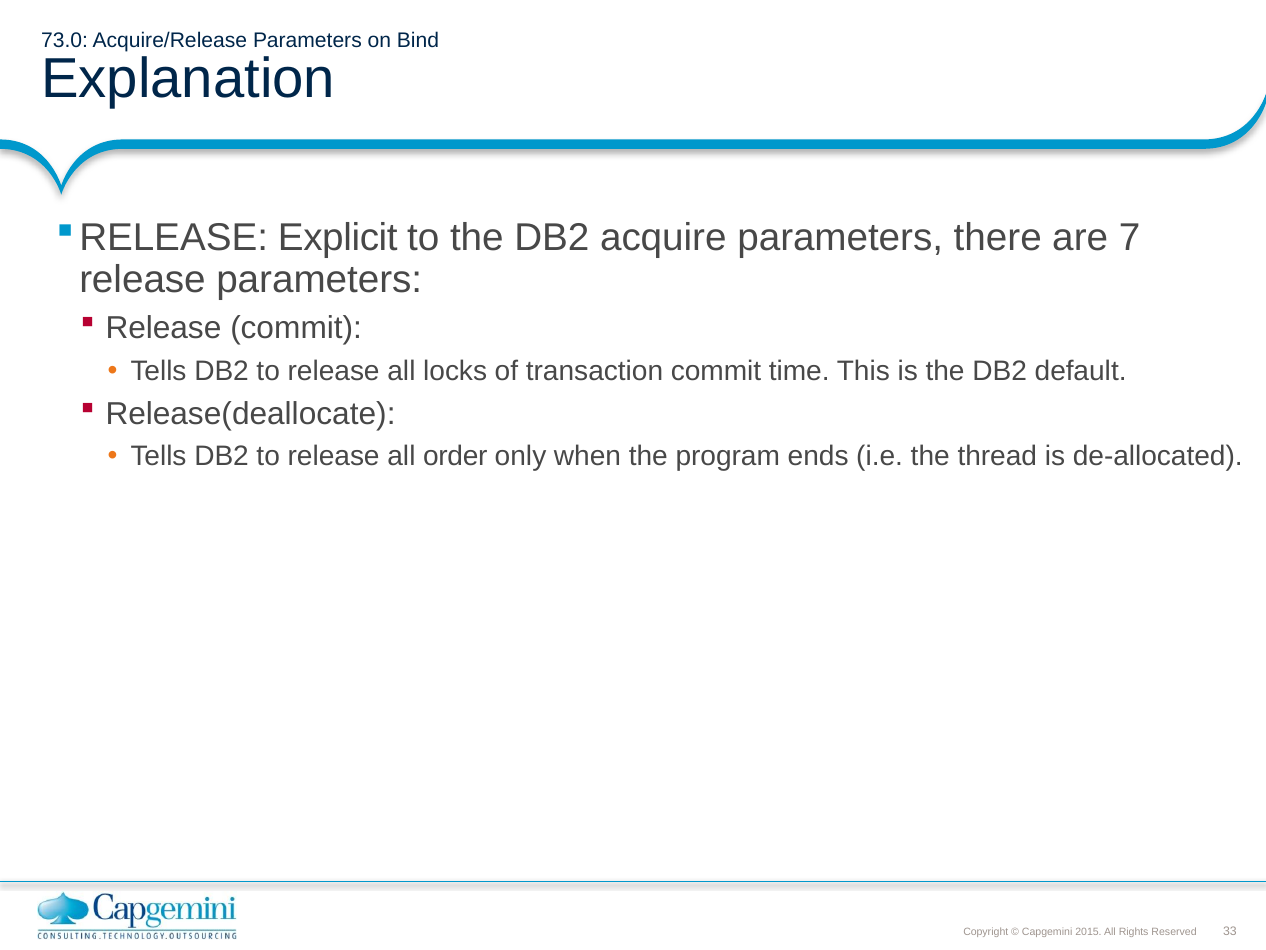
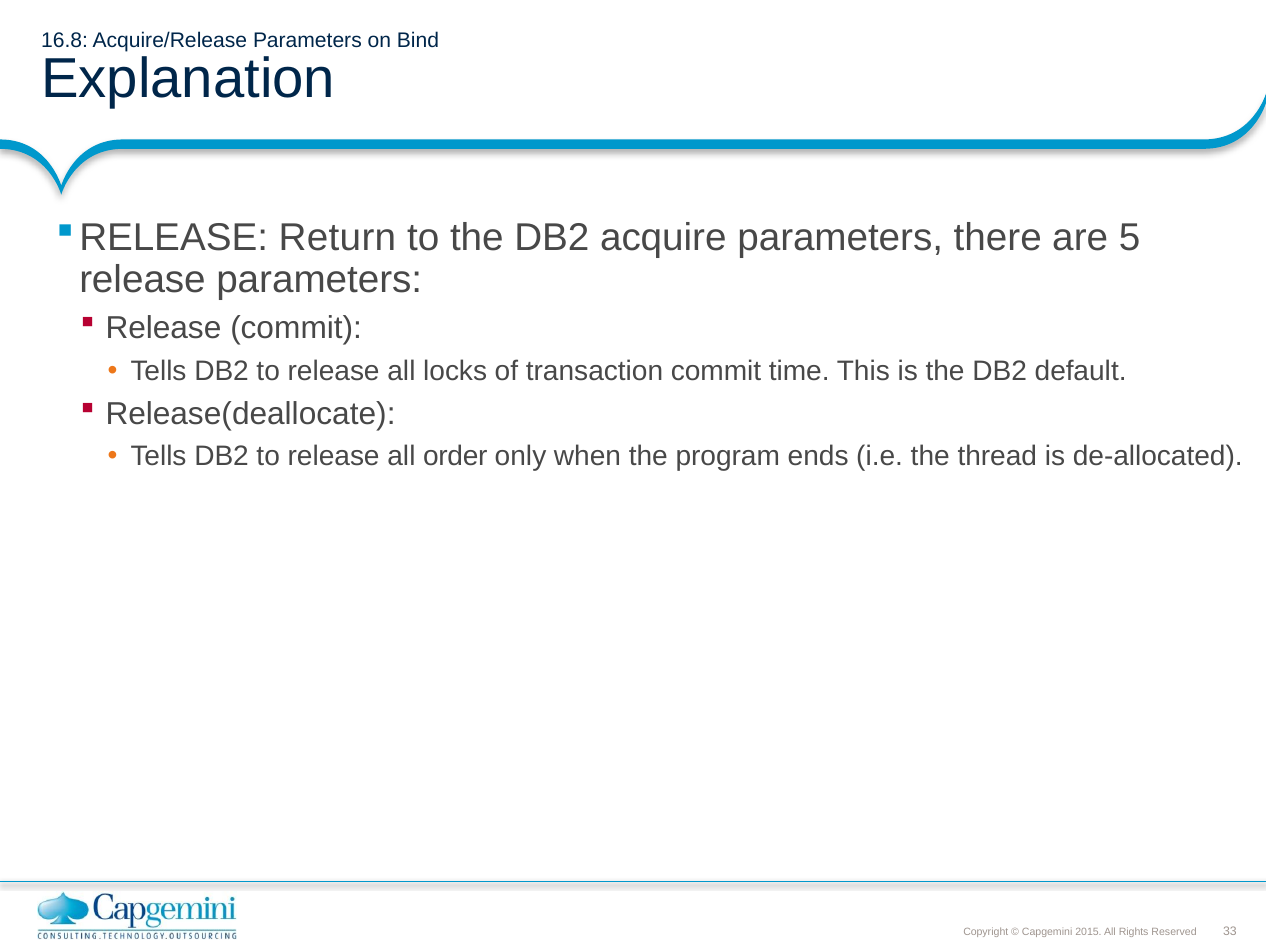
73.0: 73.0 -> 16.8 (65, 40)
Explicit: Explicit -> Return (337, 238)
7: 7 -> 5 (1130, 238)
